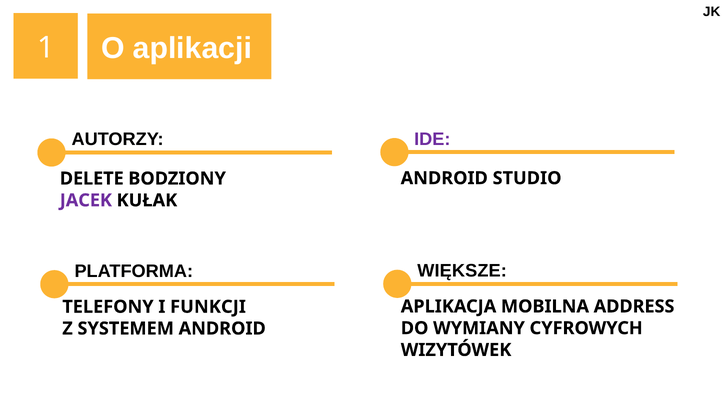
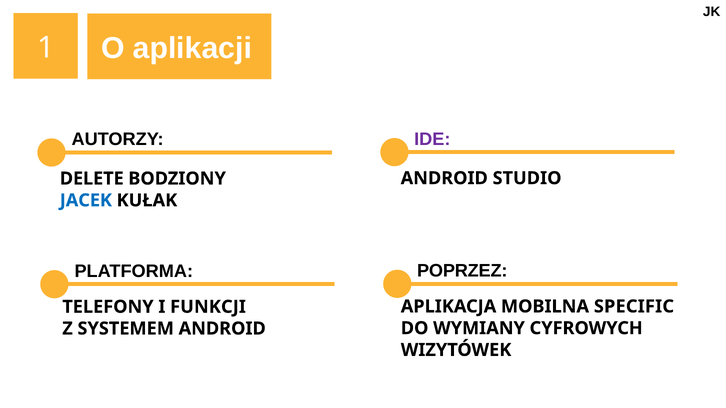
JACEK colour: purple -> blue (86, 201)
WIĘKSZE: WIĘKSZE -> POPRZEZ (462, 271)
ADDRESS: ADDRESS -> SPECIFIC (634, 307)
